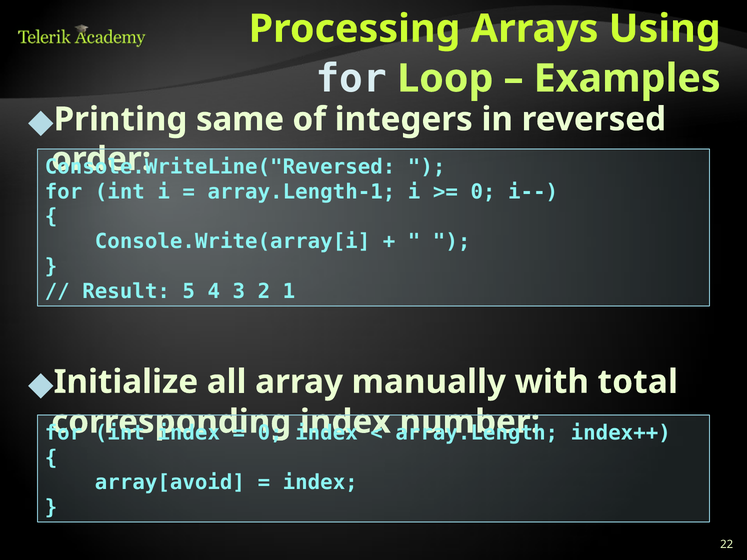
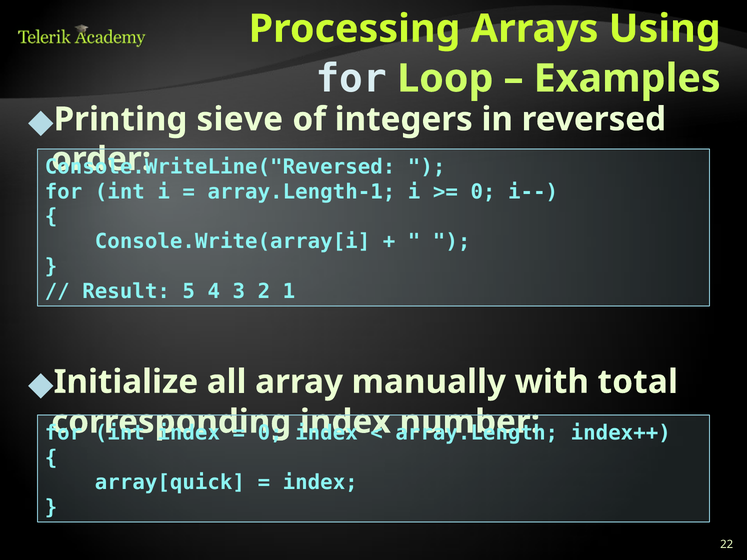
same: same -> sieve (240, 119)
array[avoid: array[avoid -> array[quick (170, 483)
